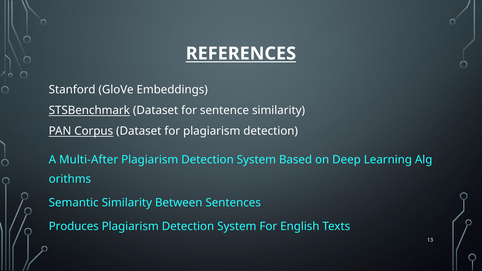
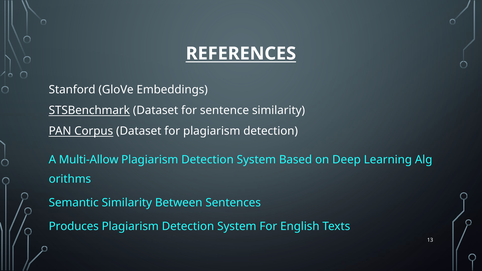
Multi-After: Multi-After -> Multi-Allow (89, 160)
